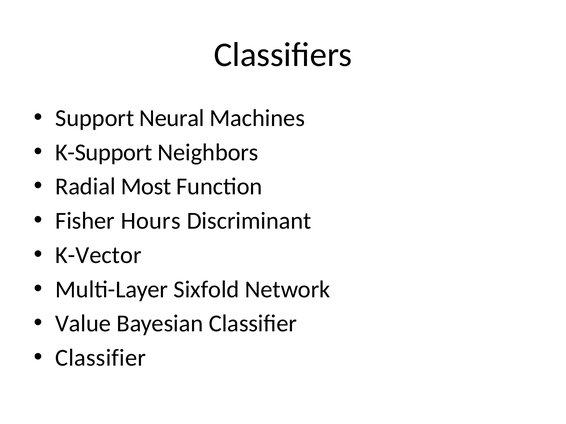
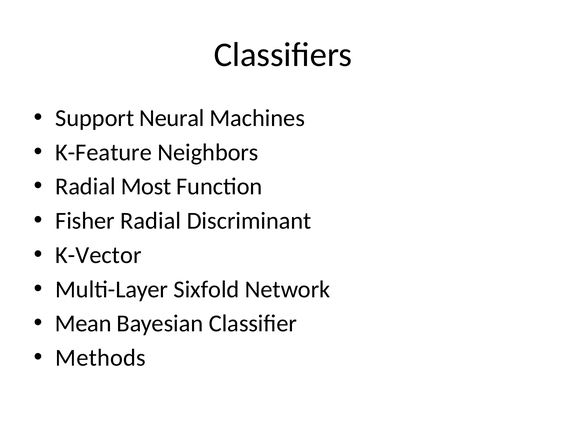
K-Support: K-Support -> K-Feature (104, 153)
Fisher Hours: Hours -> Radial (151, 221)
Value: Value -> Mean (83, 324)
Classifier: Classifier -> Methods (101, 358)
